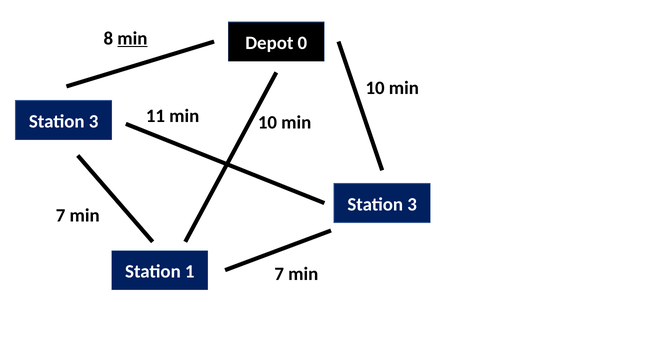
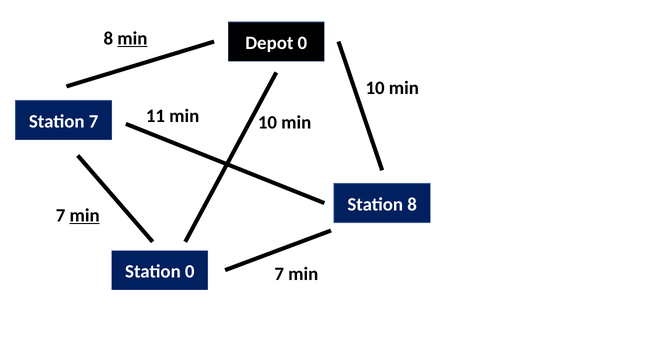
3: 3 -> 7 (94, 121)
3: 3 -> 8 (412, 204)
min underline: none -> present (85, 215)
Station 1: 1 -> 0 (190, 271)
